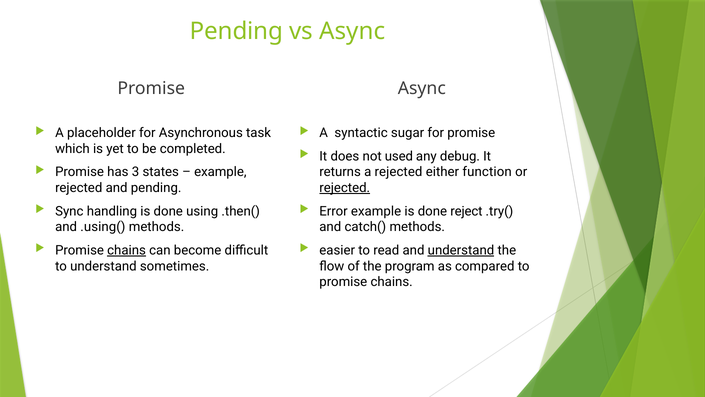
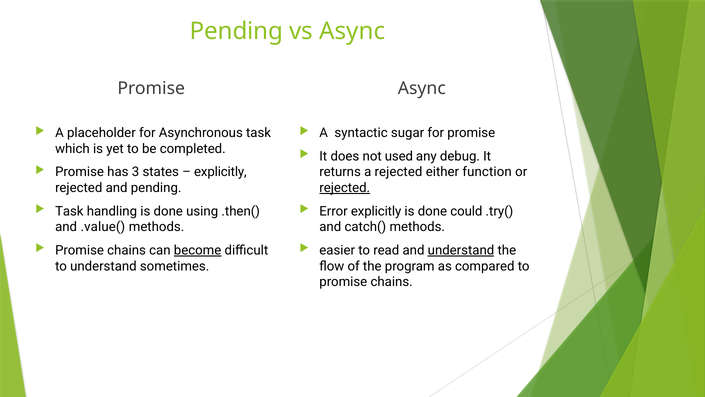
example: example -> explicitly (220, 172)
Sync: Sync -> Task (69, 211)
Error example: example -> explicitly (376, 211)
reject: reject -> could (466, 211)
.using(: .using( -> .value( (103, 227)
chains underline: present -> none (127, 250)
become underline: none -> present (198, 250)
